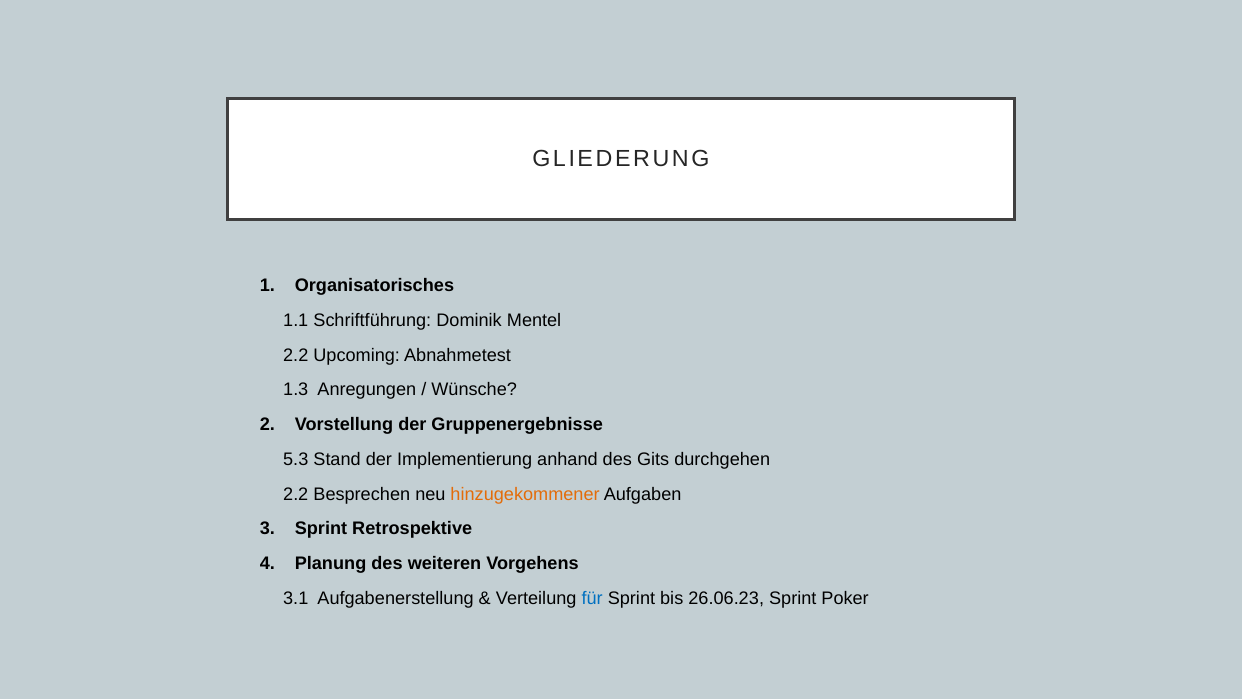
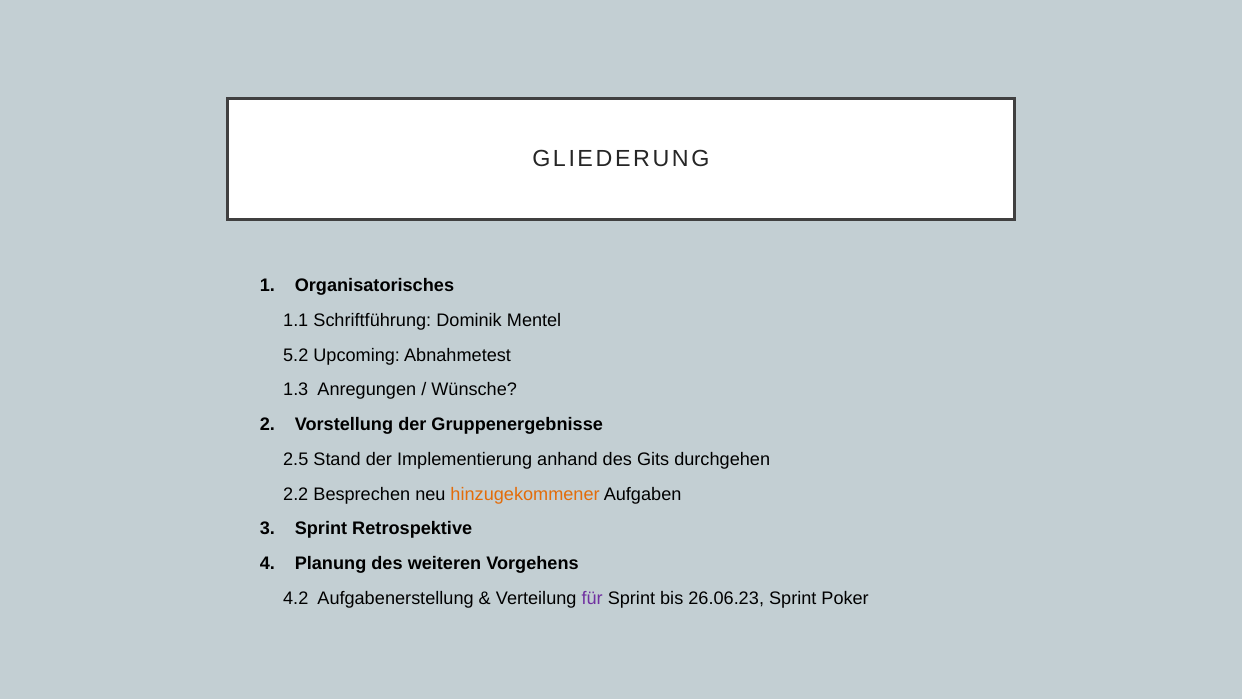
2.2: 2.2 -> 5.2 (296, 355)
5.3: 5.3 -> 2.5 (296, 459)
3.1: 3.1 -> 4.2 (296, 598)
für colour: blue -> purple (592, 598)
